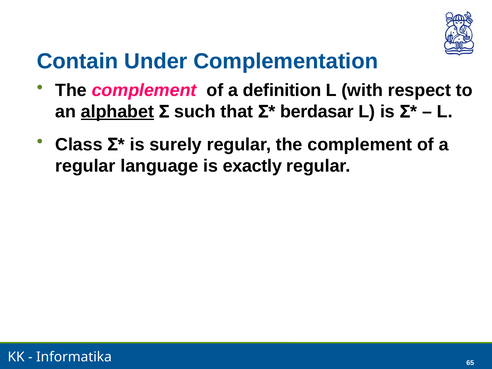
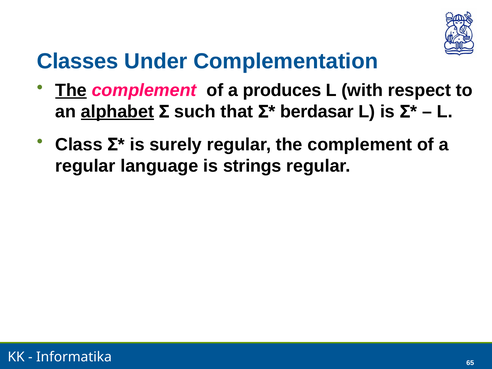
Contain: Contain -> Classes (78, 61)
The underline: none -> present (71, 90)
definition: definition -> produces (282, 90)
exactly: exactly -> strings (252, 166)
